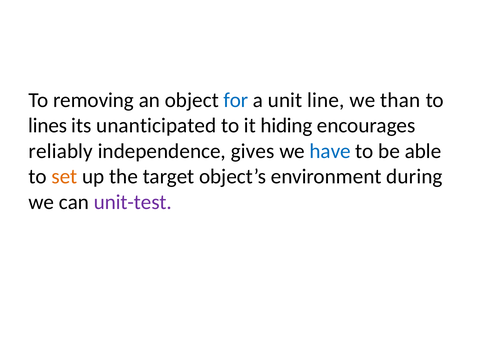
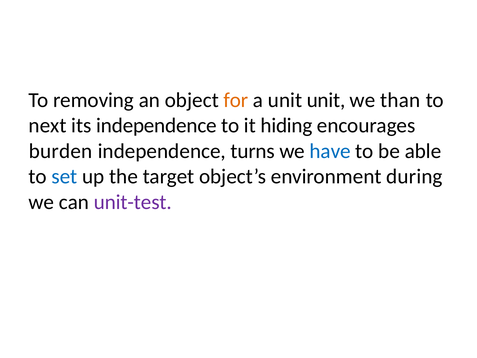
for colour: blue -> orange (236, 100)
unit line: line -> unit (326, 100)
lines: lines -> next (48, 126)
its unanticipated: unanticipated -> independence (156, 126)
reliably: reliably -> burden (61, 151)
gives: gives -> turns (253, 151)
set colour: orange -> blue (64, 176)
